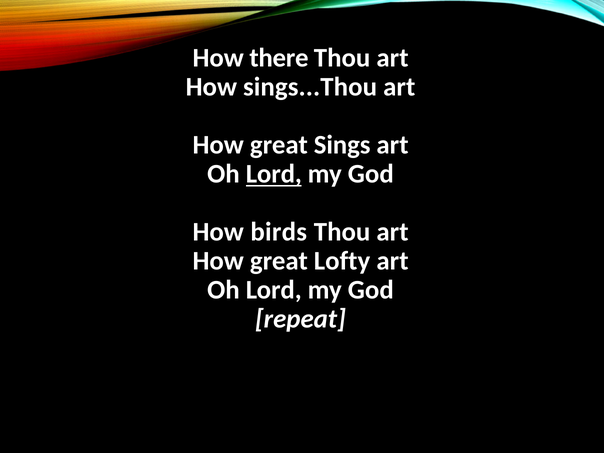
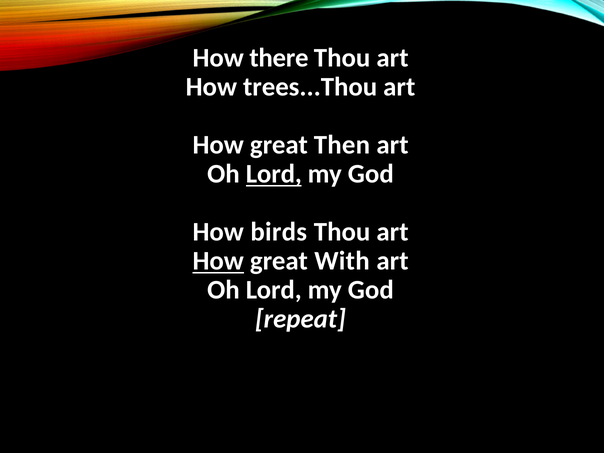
sings...Thou: sings...Thou -> trees...Thou (310, 87)
Sings: Sings -> Then (342, 145)
How underline: none -> present (218, 261)
Lofty: Lofty -> With (342, 261)
